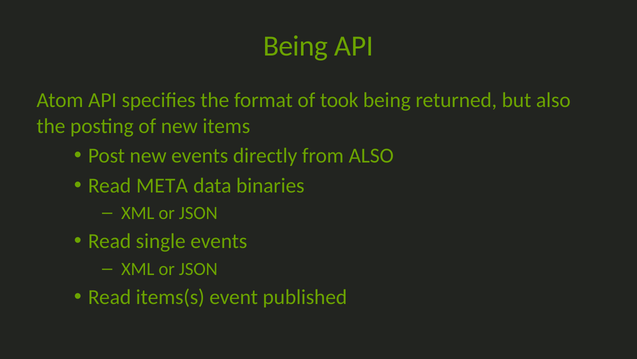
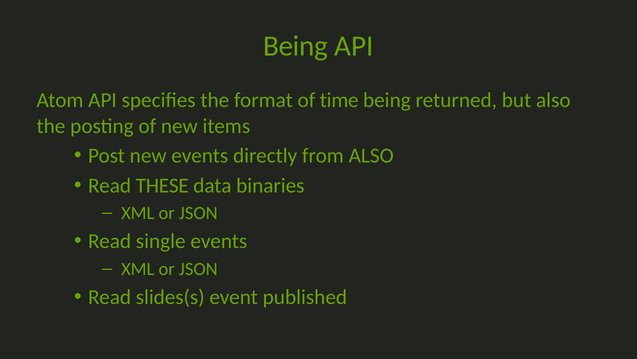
took: took -> time (339, 100)
META: META -> THESE (162, 185)
items(s: items(s -> slides(s (170, 297)
